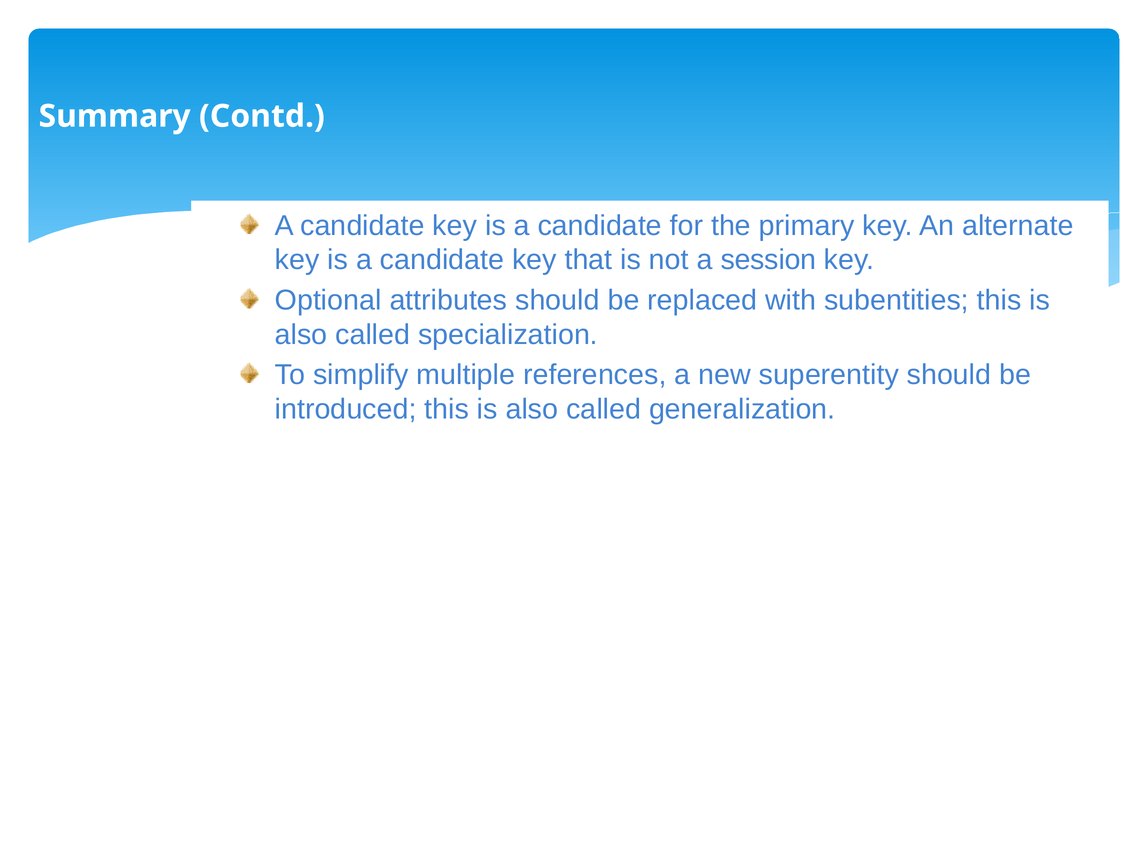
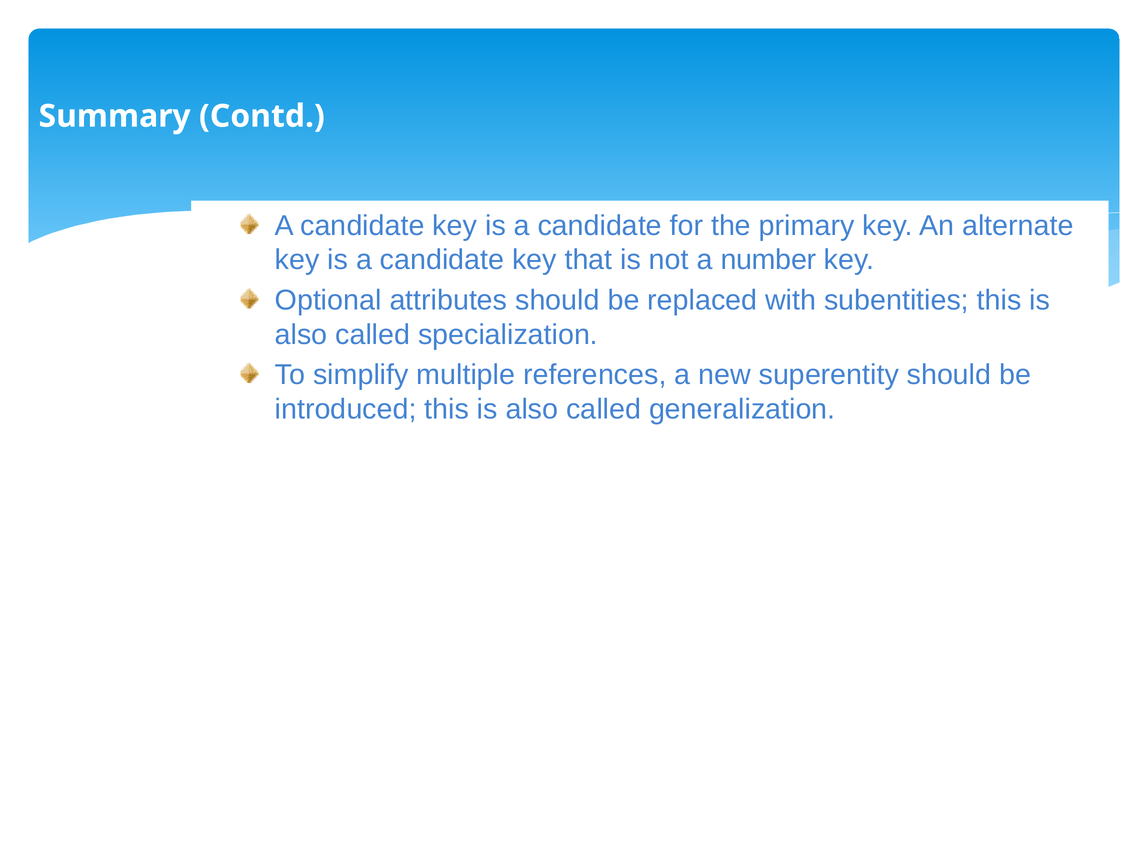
session: session -> number (768, 260)
